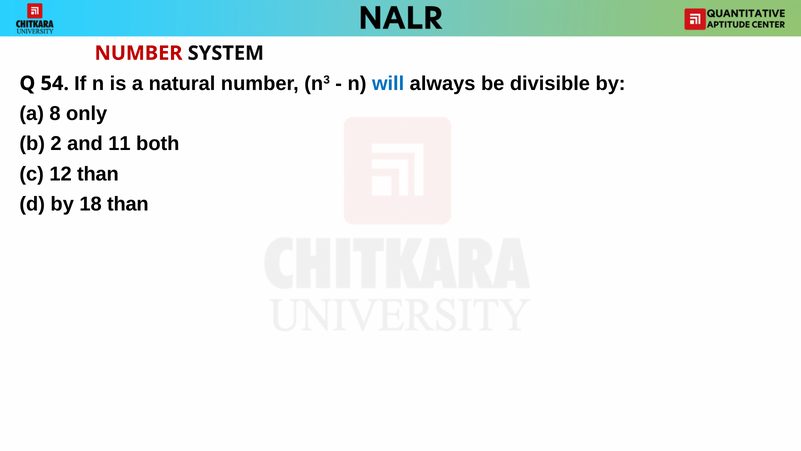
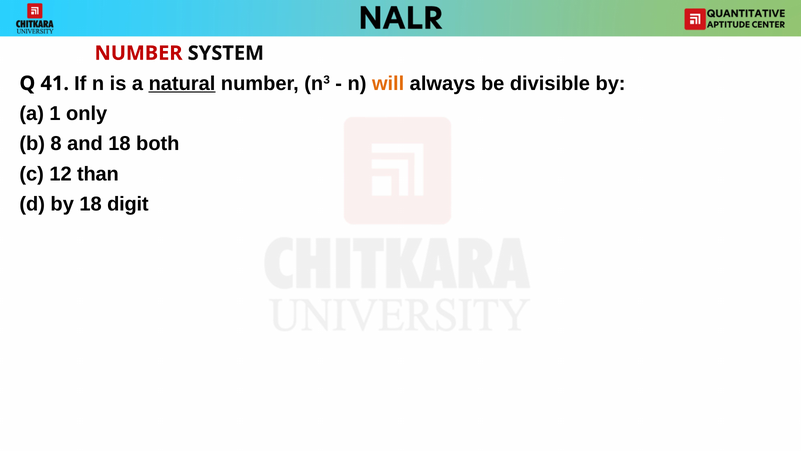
54: 54 -> 41 (55, 83)
natural underline: none -> present (182, 83)
will colour: blue -> orange (388, 83)
8: 8 -> 1 (55, 113)
2: 2 -> 8 (56, 144)
and 11: 11 -> 18 (119, 144)
18 than: than -> digit (128, 204)
